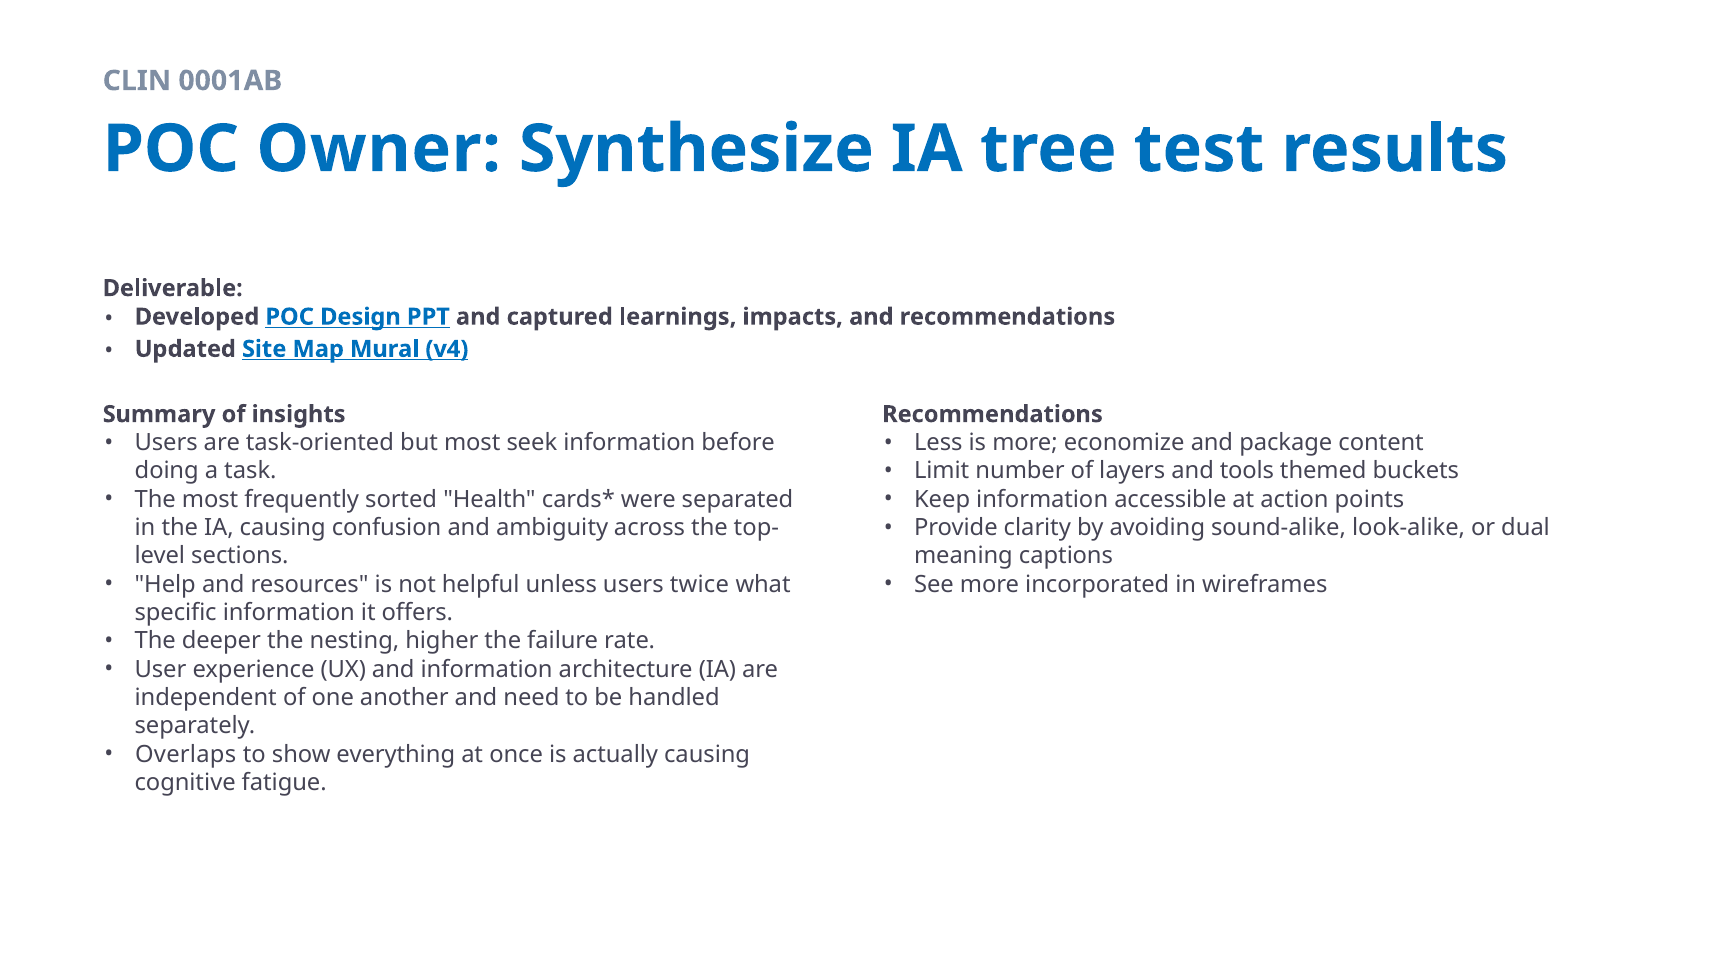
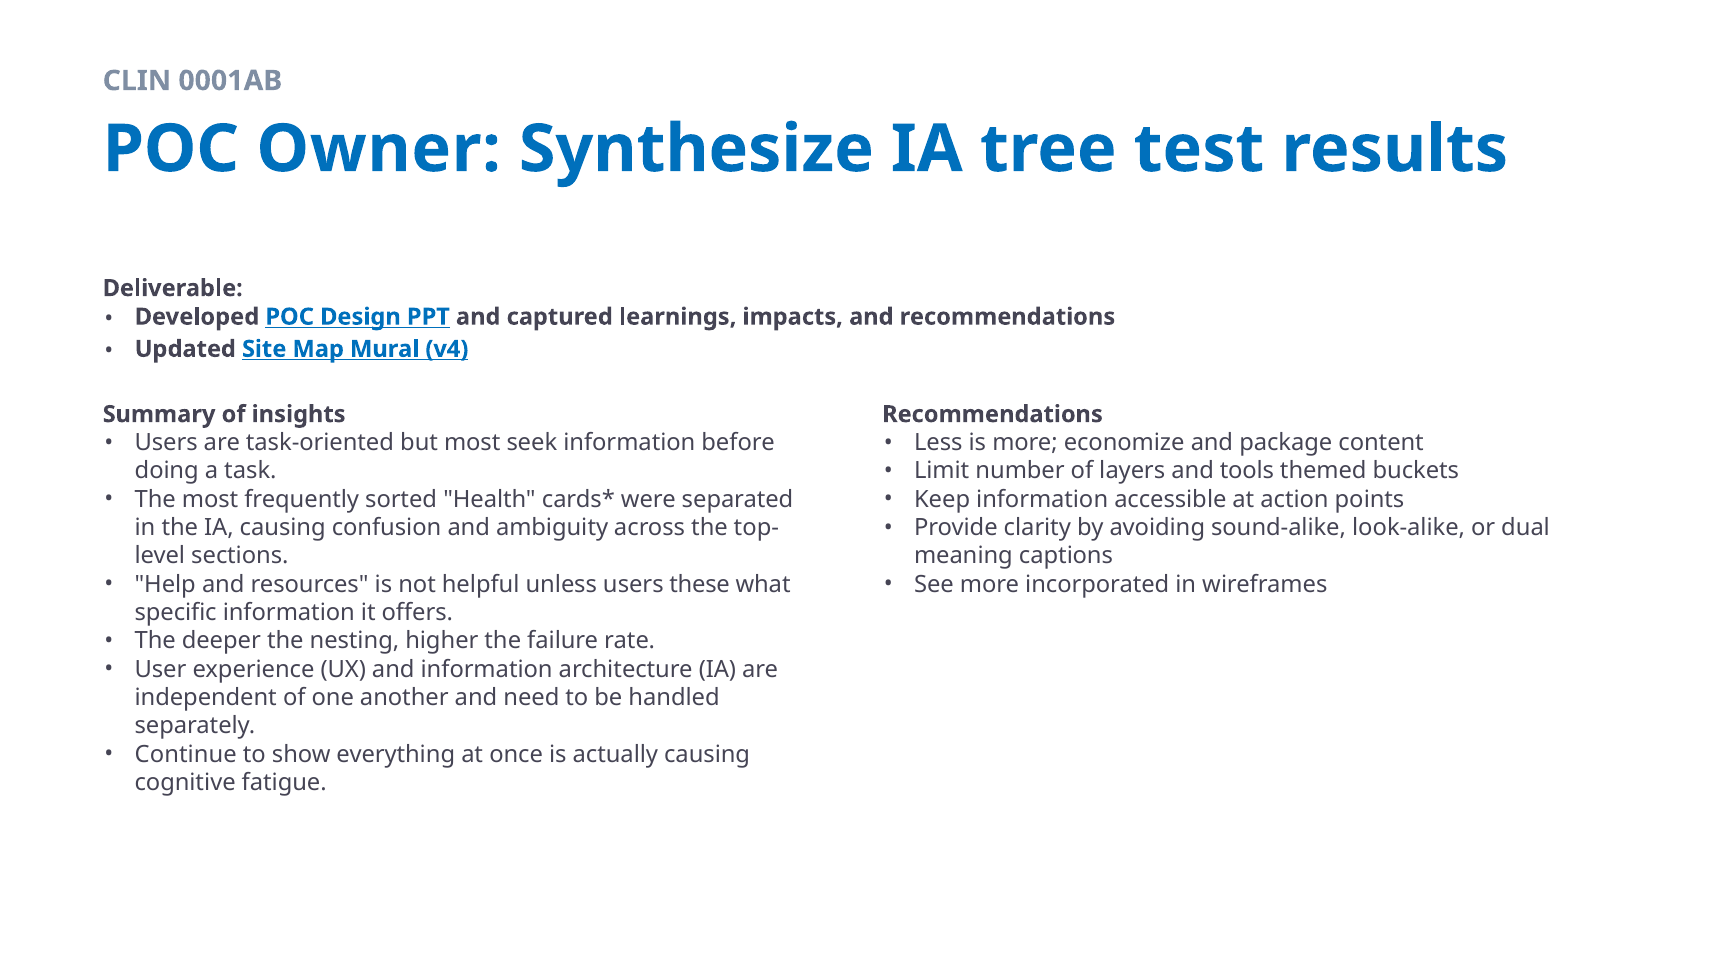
twice: twice -> these (700, 585)
Overlaps: Overlaps -> Continue (186, 755)
